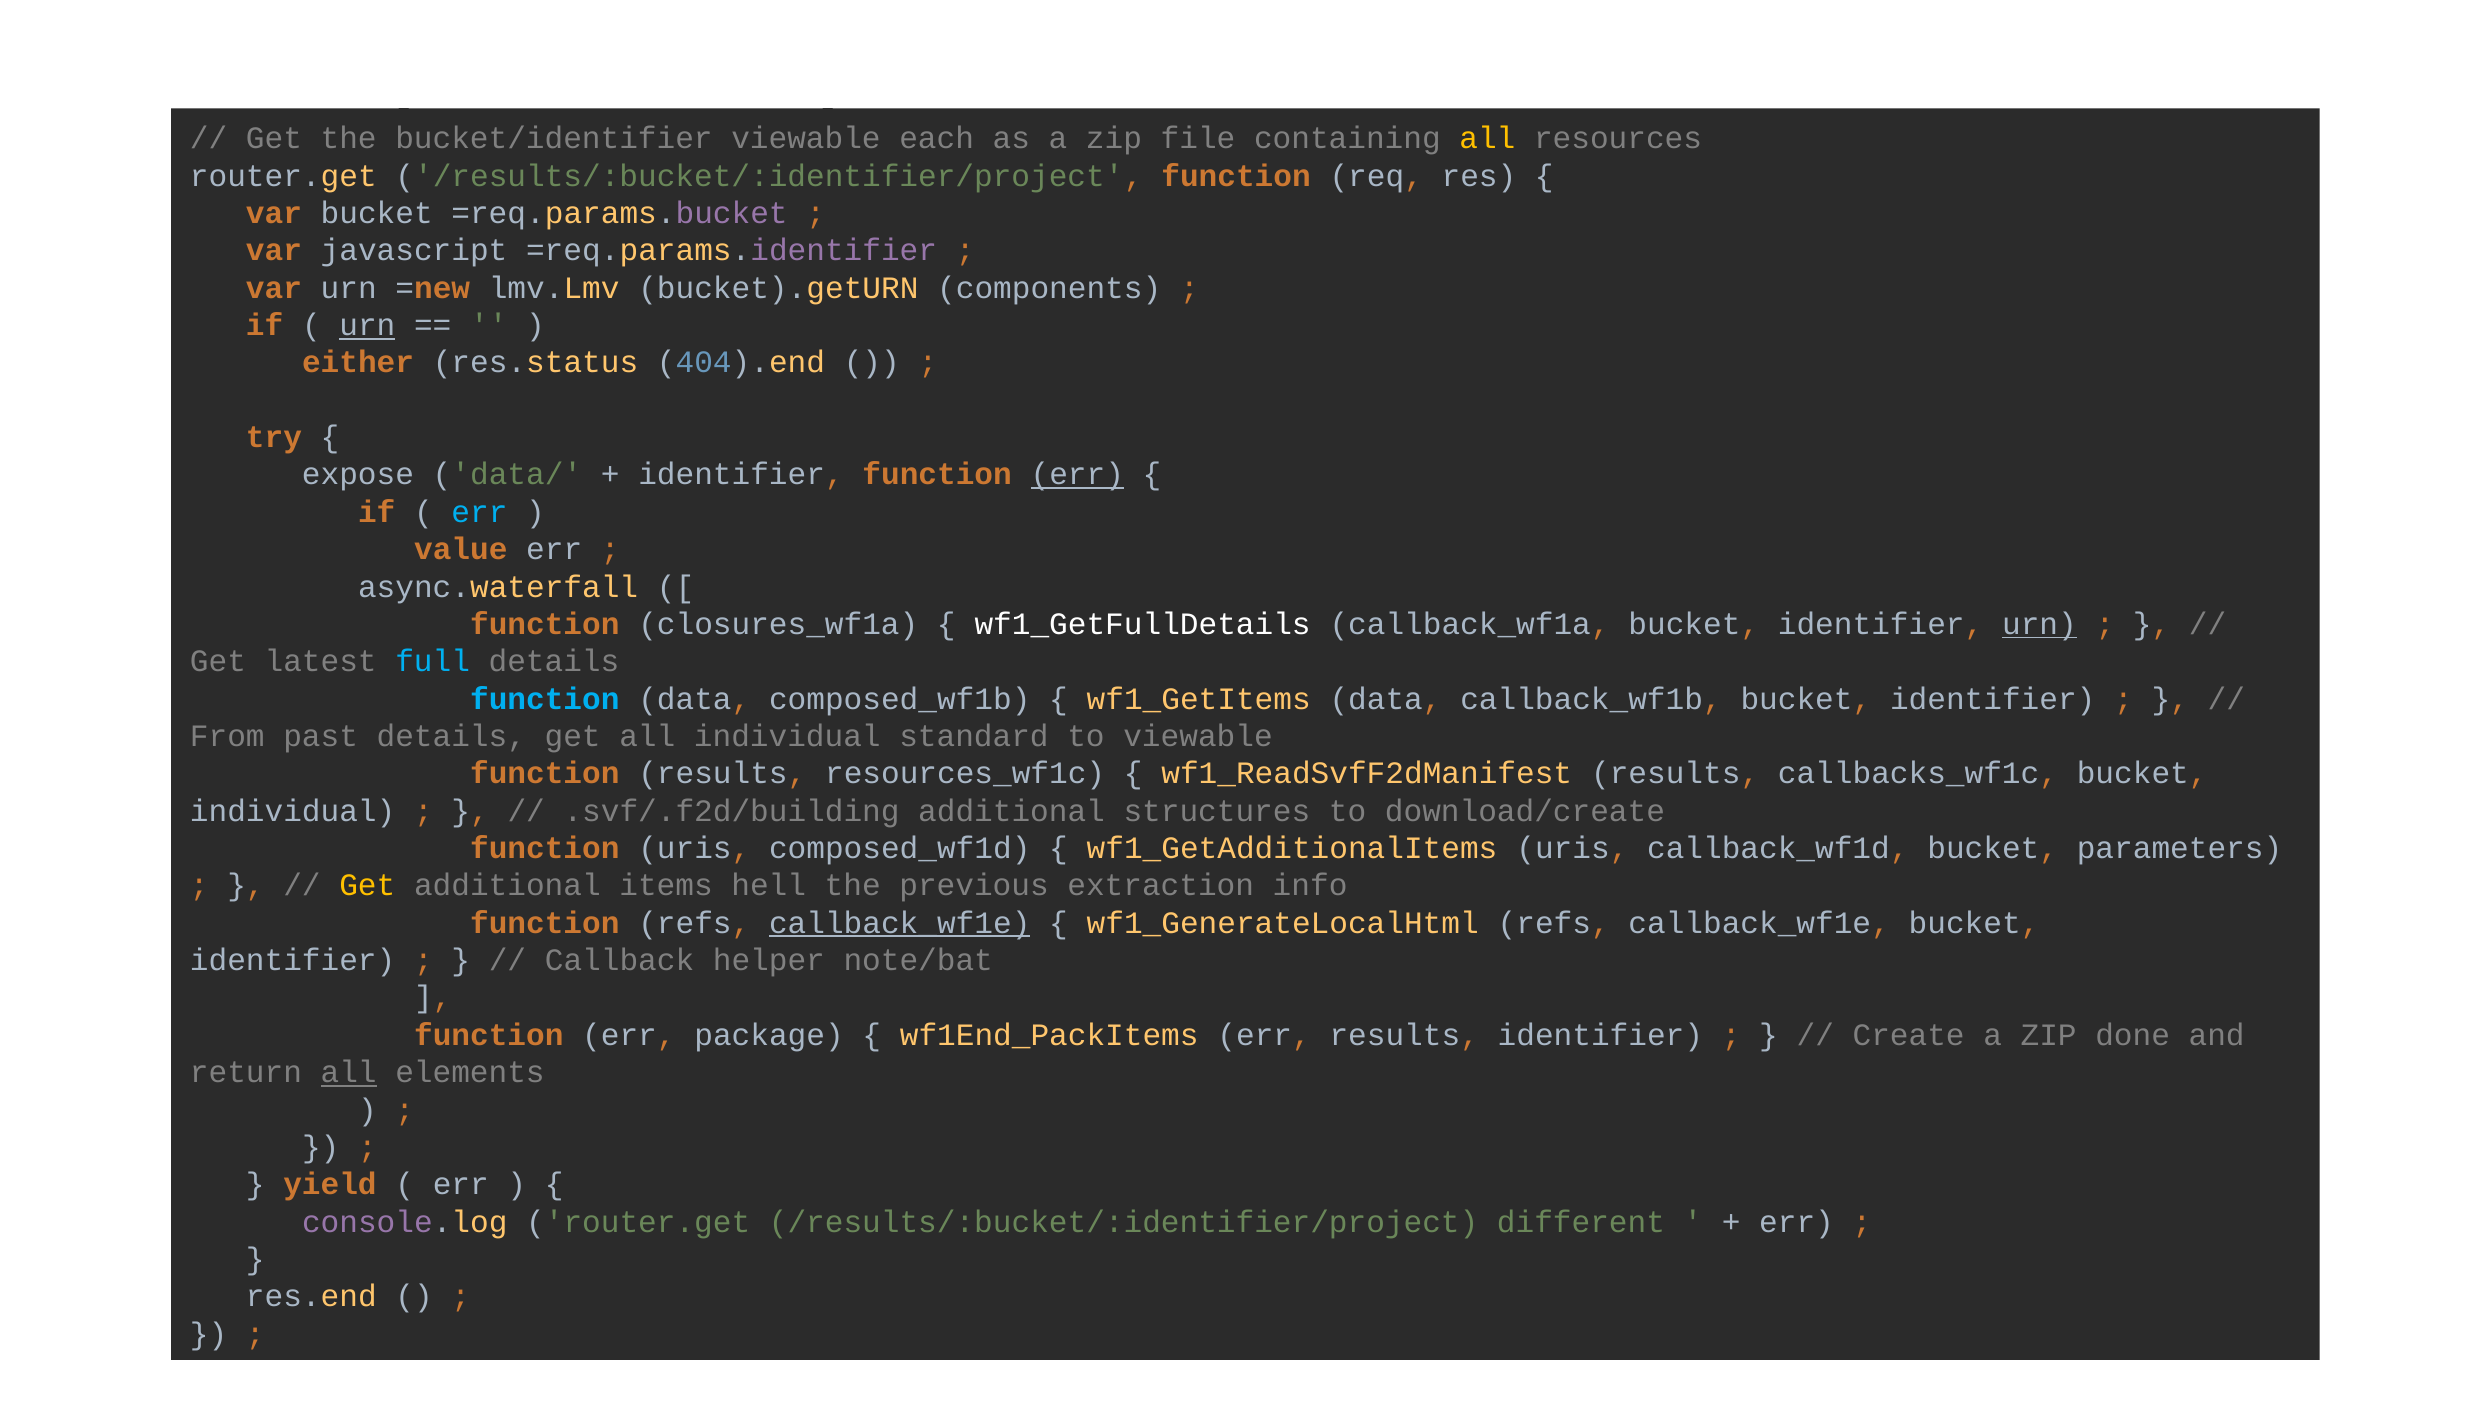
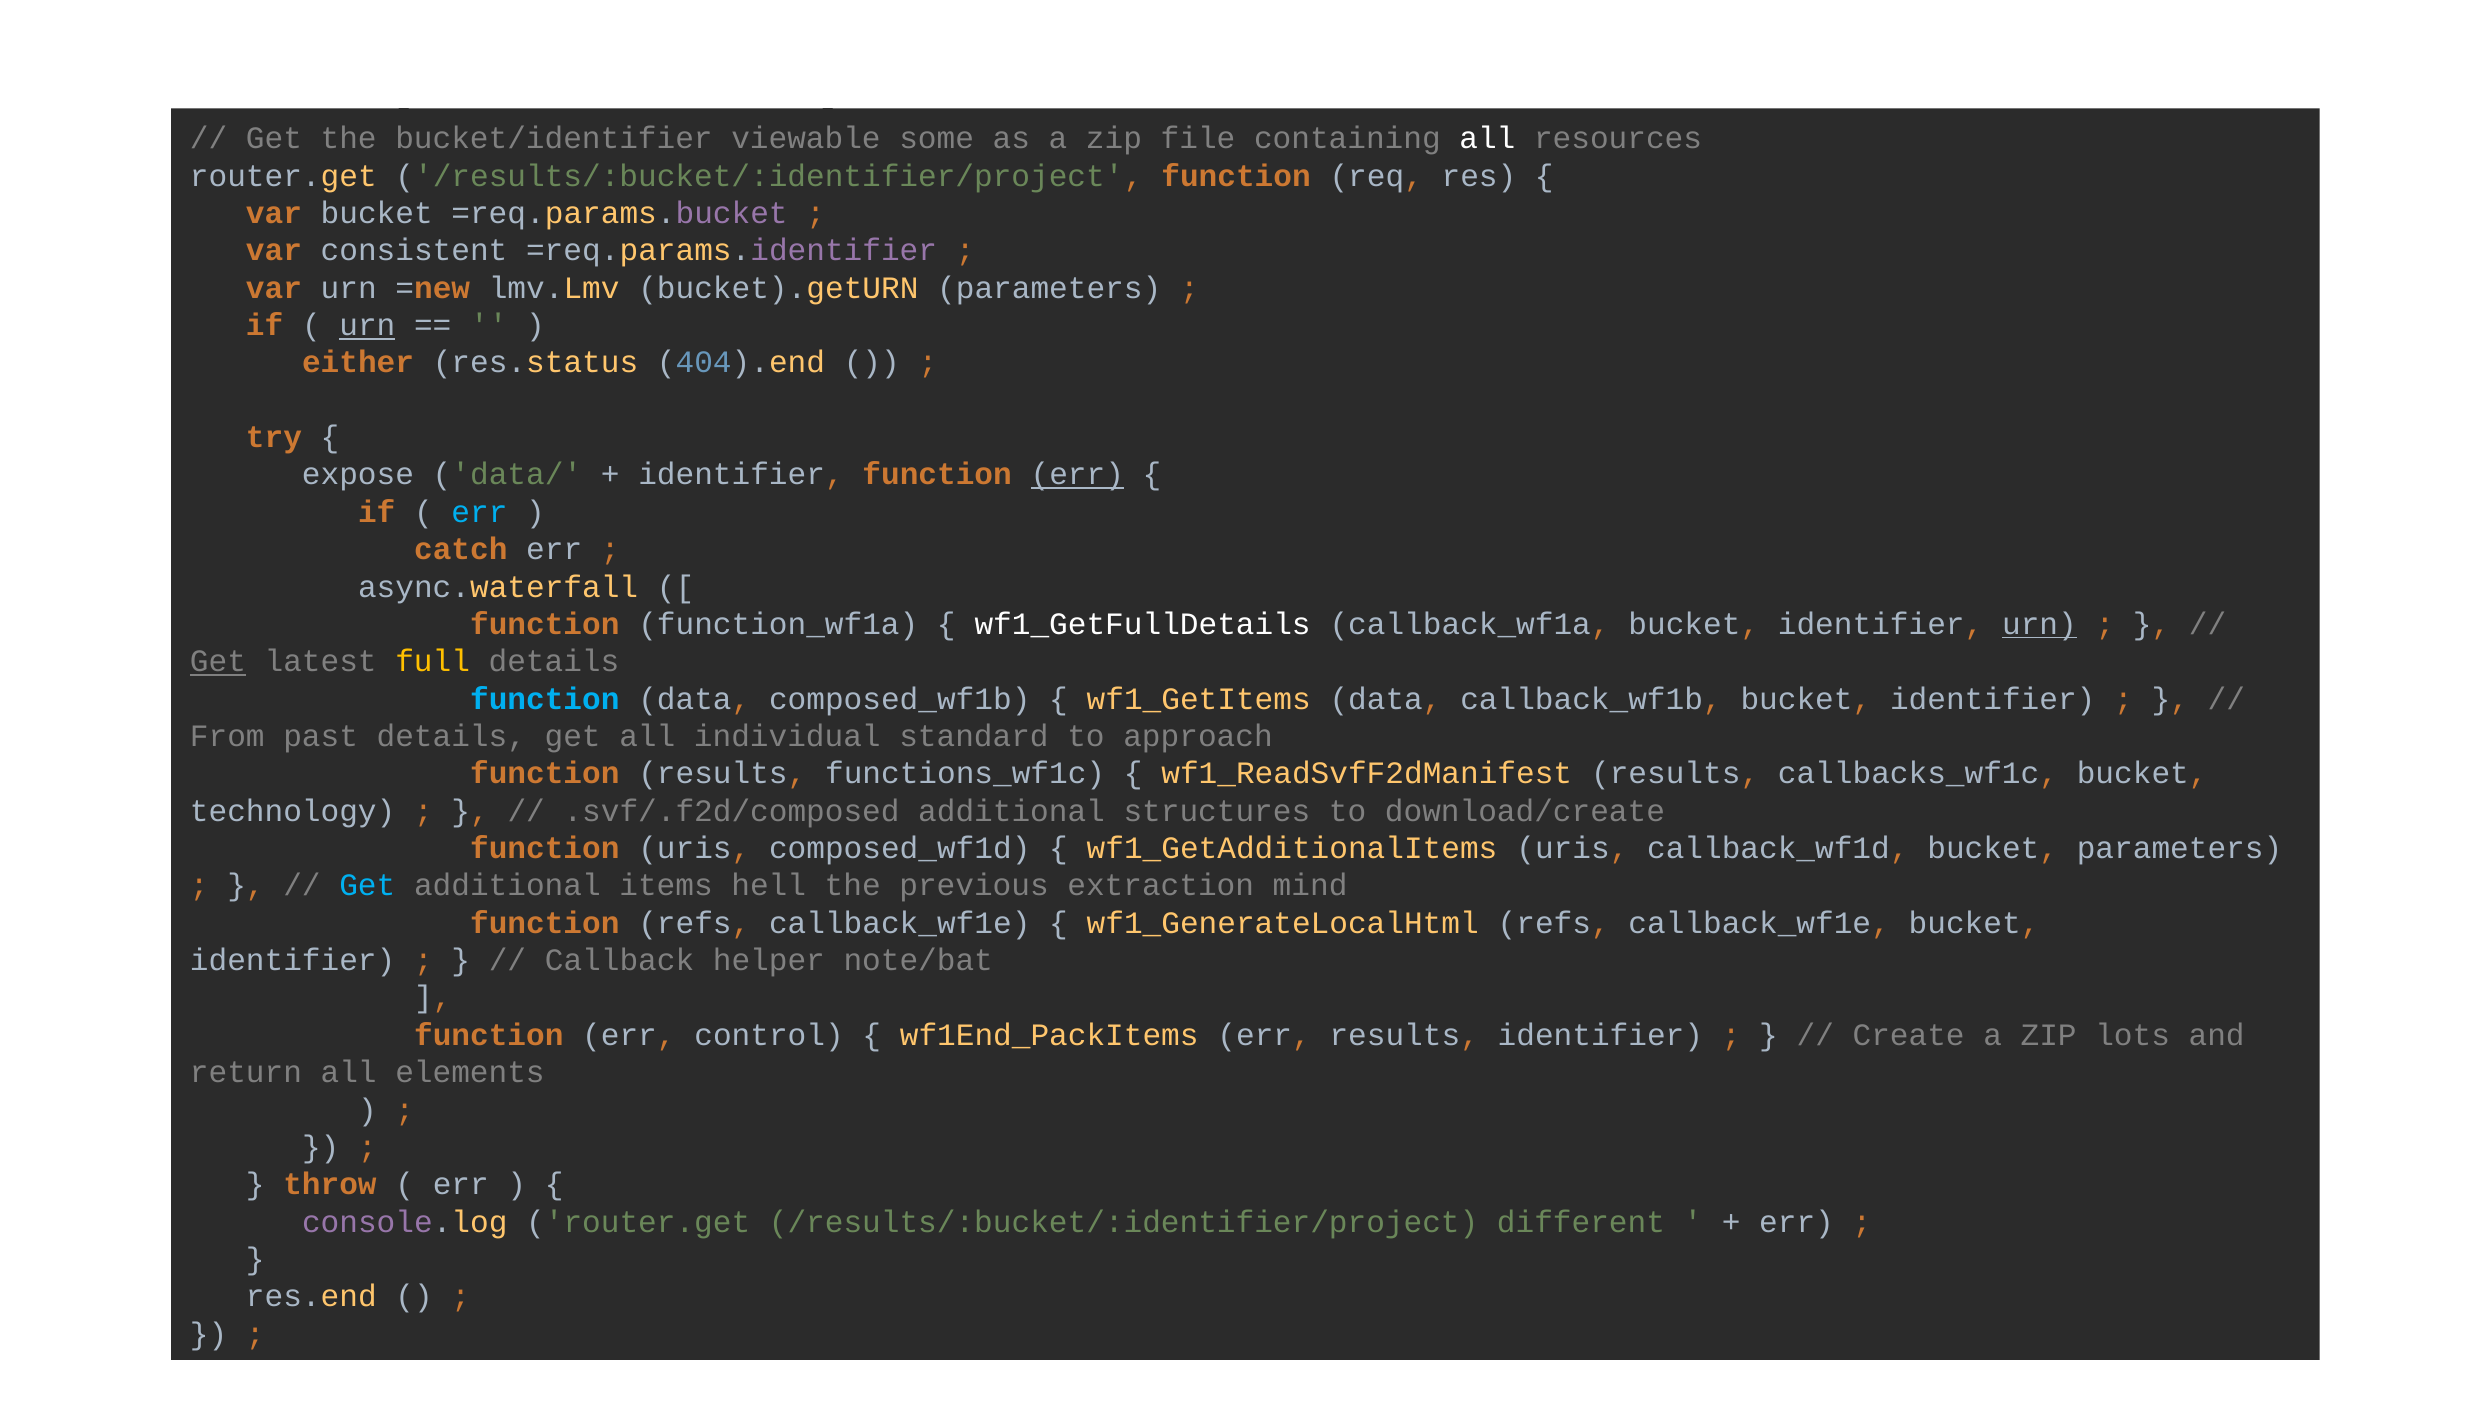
each: each -> some (937, 138)
all colour: yellow -> white (1487, 138)
javascript: javascript -> consistent (414, 251)
bucket).getURN components: components -> parameters (1049, 288)
value: value -> catch (461, 549)
closures_wf1a: closures_wf1a -> function_wf1a (778, 624)
Get underline: none -> present (218, 662)
full colour: light blue -> yellow (433, 662)
to viewable: viewable -> approach (1198, 736)
resources_wf1c: resources_wf1c -> functions_wf1c (965, 774)
individual: individual -> technology (293, 811)
.svf/.f2d/building: .svf/.f2d/building -> .svf/.f2d/composed (732, 811)
Get colour: yellow -> light blue (367, 886)
info: info -> mind (1310, 886)
callback_wf1e underline: present -> none (900, 923)
package: package -> control (769, 1035)
done: done -> lots (2133, 1035)
all underline: present -> none (349, 1073)
yield: yield -> throw (330, 1185)
